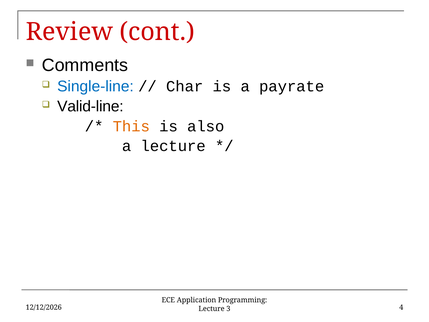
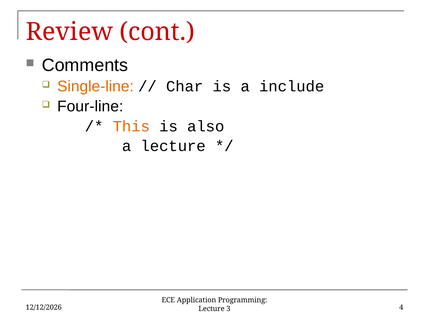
Single-line colour: blue -> orange (95, 86)
payrate: payrate -> include (292, 86)
Valid-line: Valid-line -> Four-line (90, 106)
